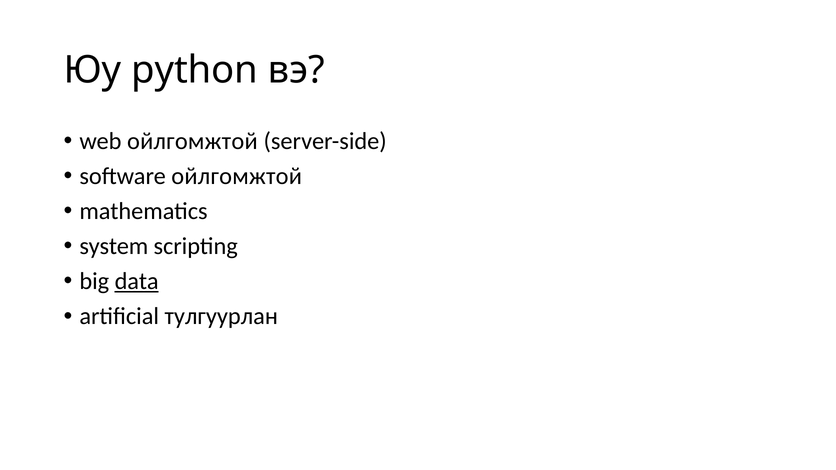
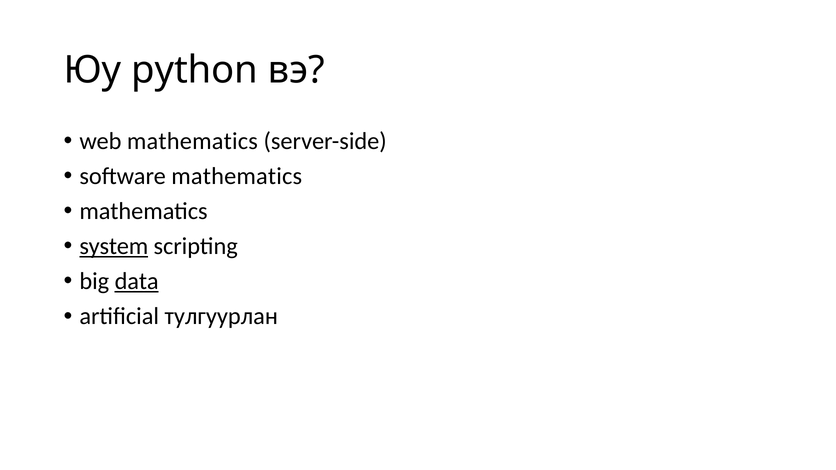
web ойлгомжтой: ойлгомжтой -> mathematics (192, 141)
software ойлгомжтой: ойлгомжтой -> mathematics (237, 176)
system underline: none -> present (114, 247)
